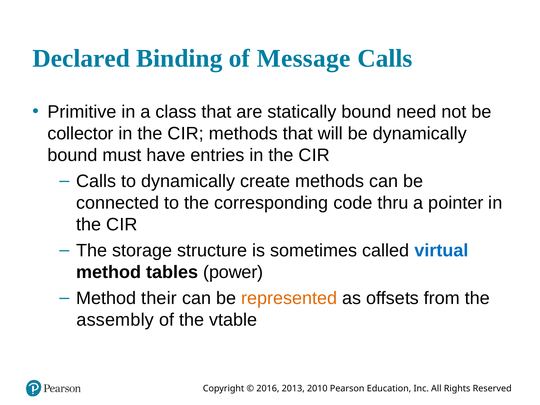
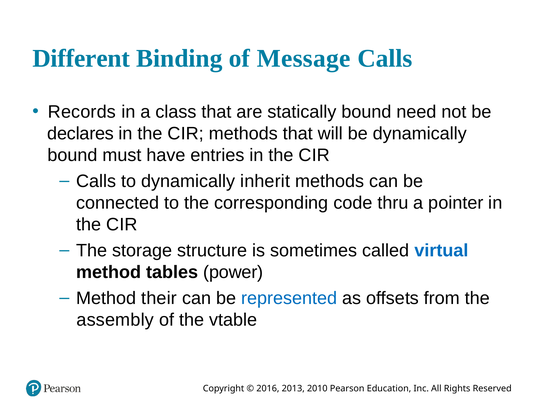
Declared: Declared -> Different (81, 59)
Primitive: Primitive -> Records (82, 112)
collector: collector -> declares (81, 134)
create: create -> inherit (265, 181)
represented colour: orange -> blue (289, 298)
